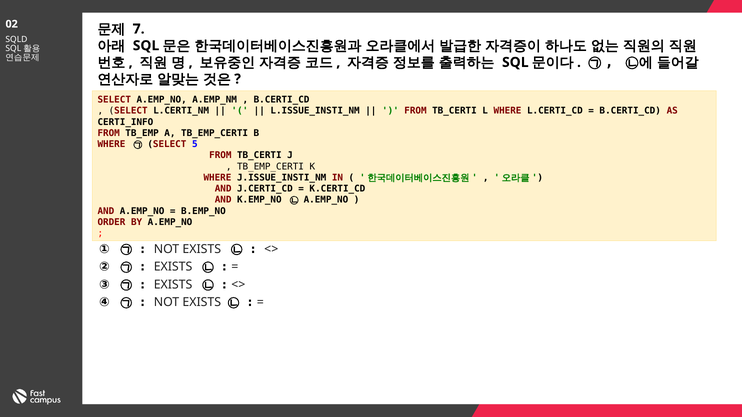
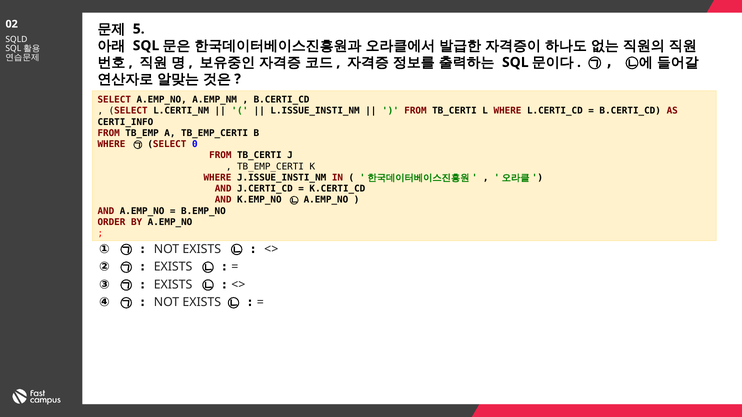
7: 7 -> 5 (139, 29)
5: 5 -> 0 (195, 144)
